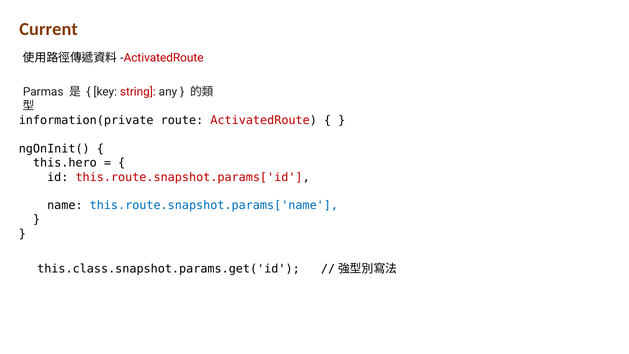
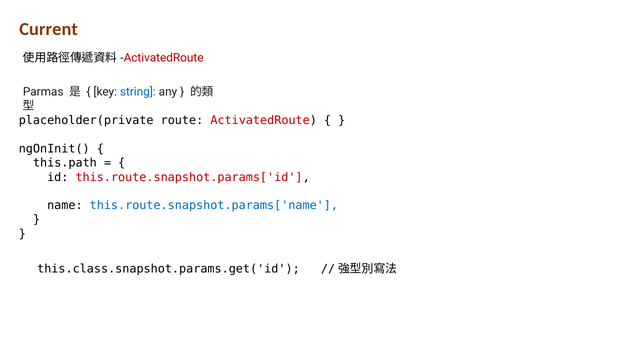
string colour: red -> blue (138, 92)
information(private: information(private -> placeholder(private (86, 120)
this.hero: this.hero -> this.path (65, 163)
